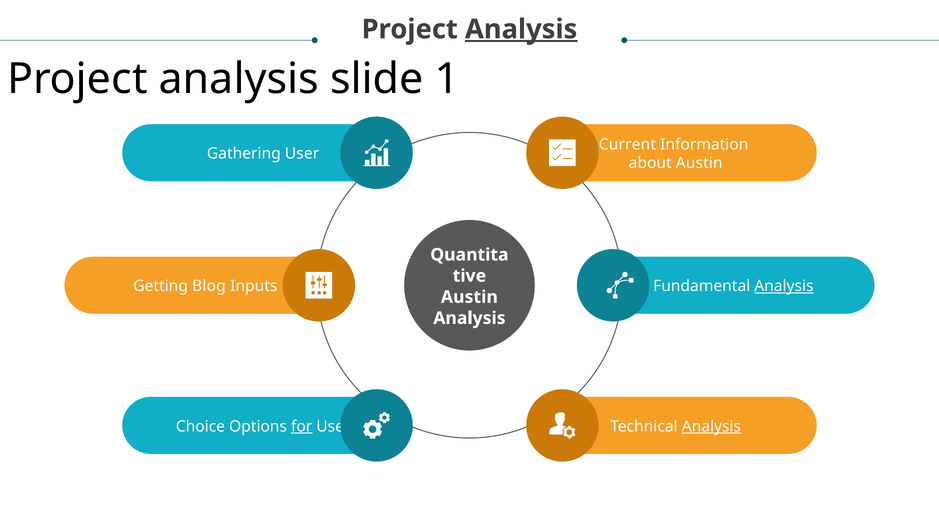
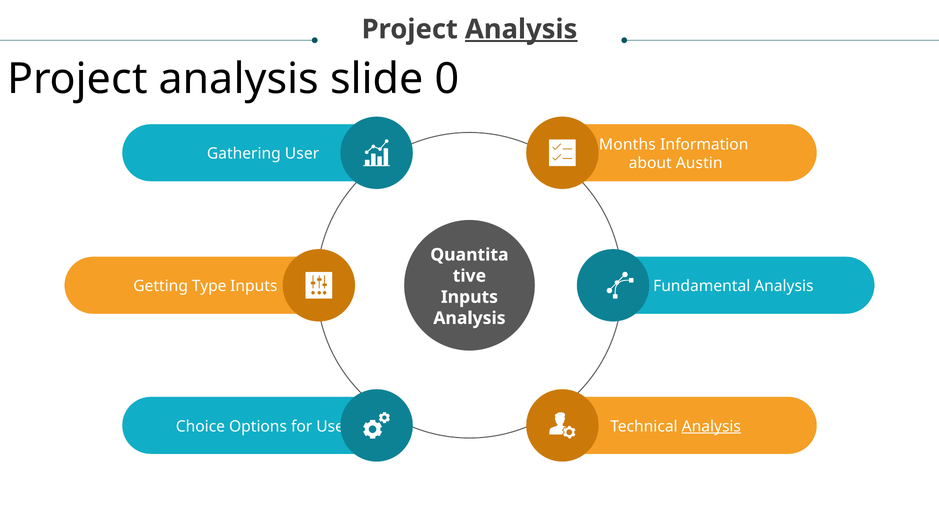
1: 1 -> 0 (447, 79)
Current: Current -> Months (627, 144)
Blog: Blog -> Type (209, 286)
Analysis underline: present -> none (784, 286)
Austin: Austin -> Inputs (469, 297)
for underline: present -> none (302, 427)
